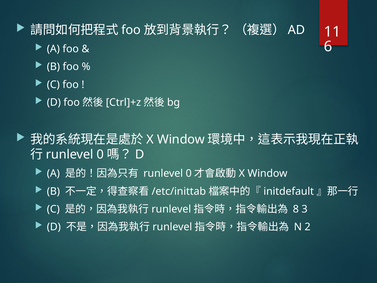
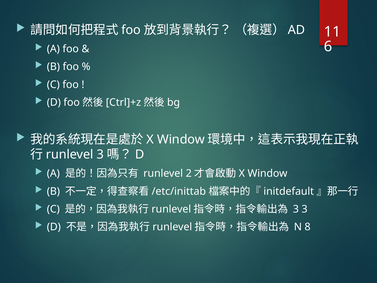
0: 0 -> 3 (100, 154)
0: 0 -> 2 (189, 173)
8: 8 -> 3 (296, 209)
2: 2 -> 8 (308, 227)
